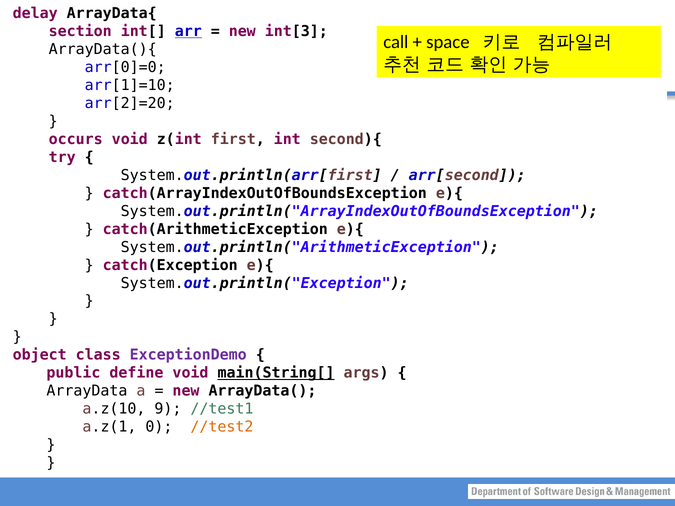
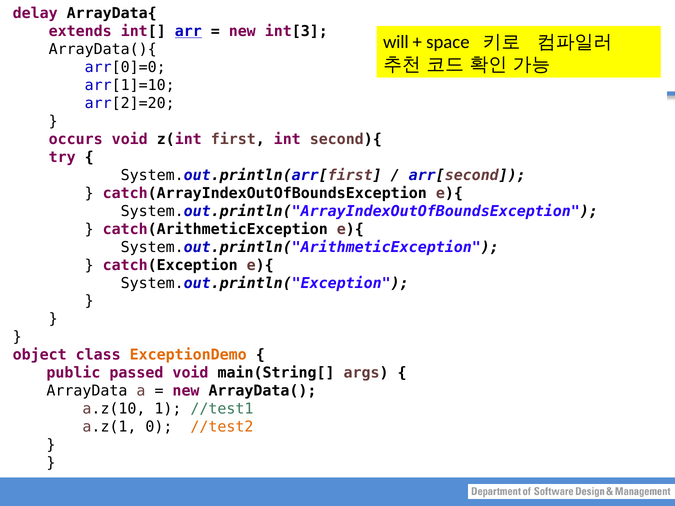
section: section -> extends (80, 31)
call: call -> will (396, 42)
ExceptionDemo colour: purple -> orange (188, 355)
define: define -> passed (136, 373)
main(String[ underline: present -> none (276, 373)
9: 9 -> 1 (168, 409)
